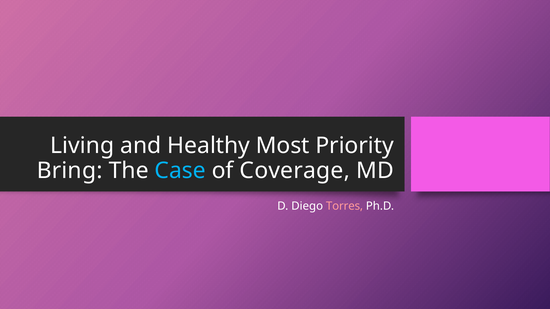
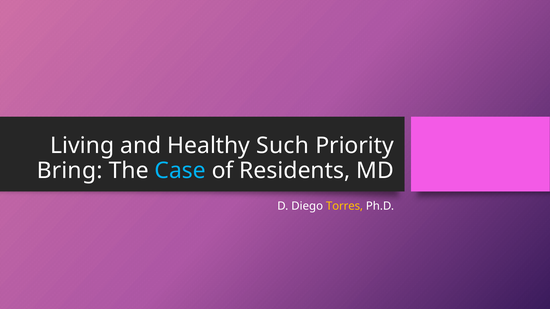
Most: Most -> Such (283, 146)
Coverage: Coverage -> Residents (295, 171)
Torres colour: pink -> yellow (345, 206)
